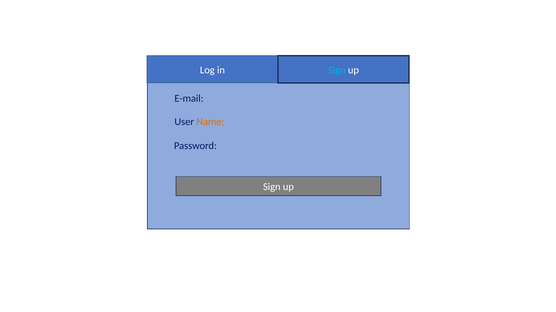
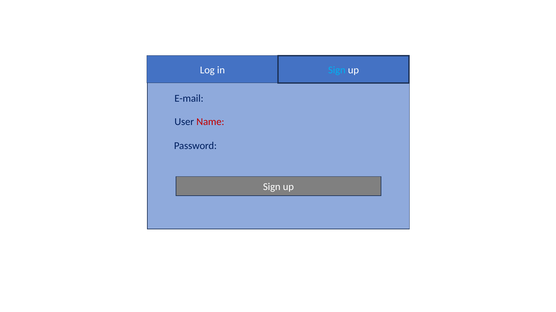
Name colour: orange -> red (210, 122)
